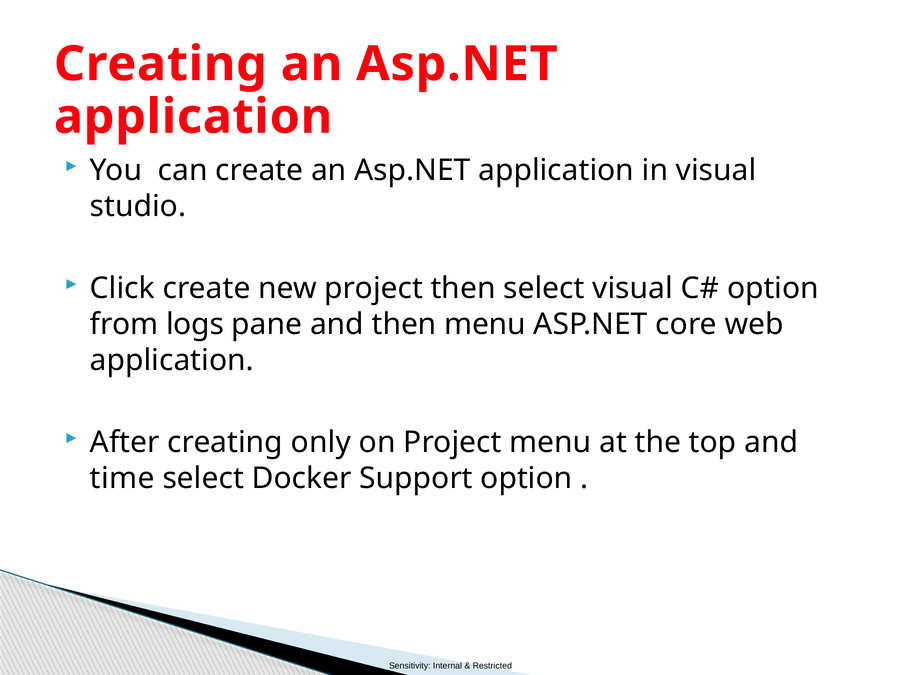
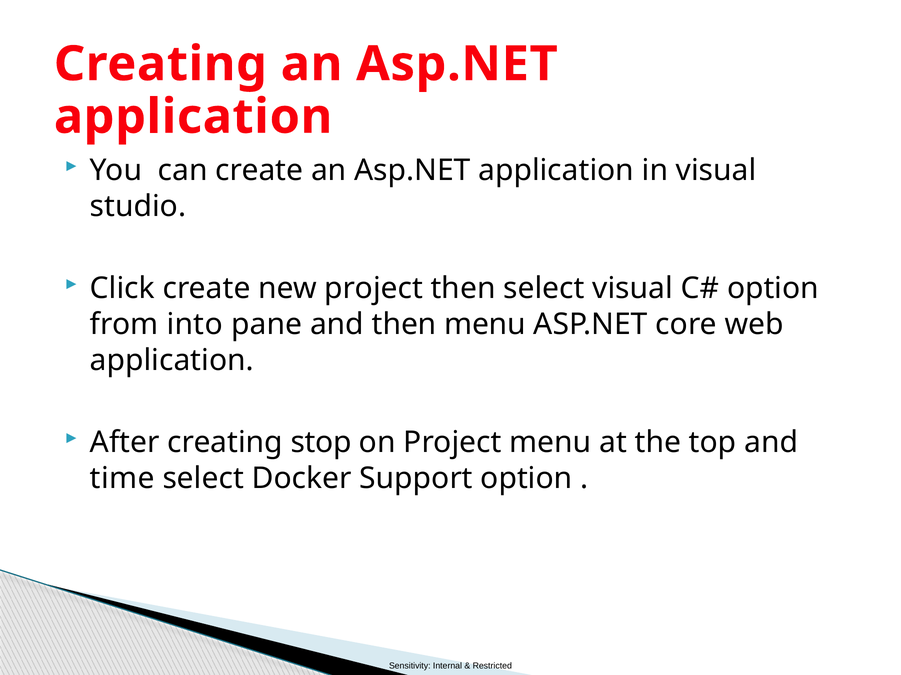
logs: logs -> into (195, 325)
only: only -> stop (321, 443)
